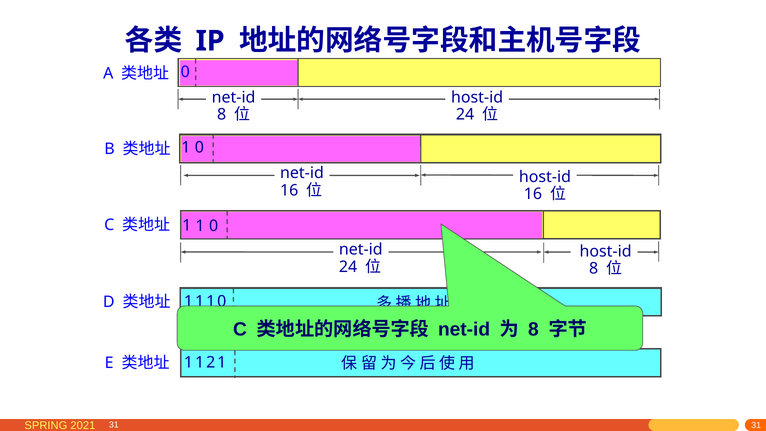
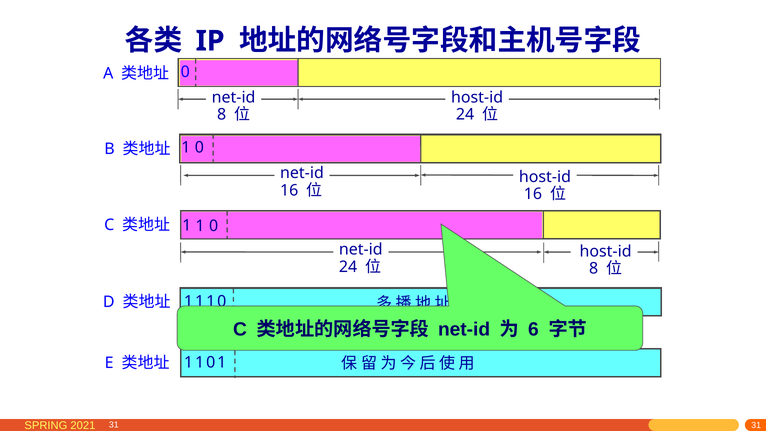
8: 8 -> 6 (533, 329)
2: 2 -> 0 (211, 363)
